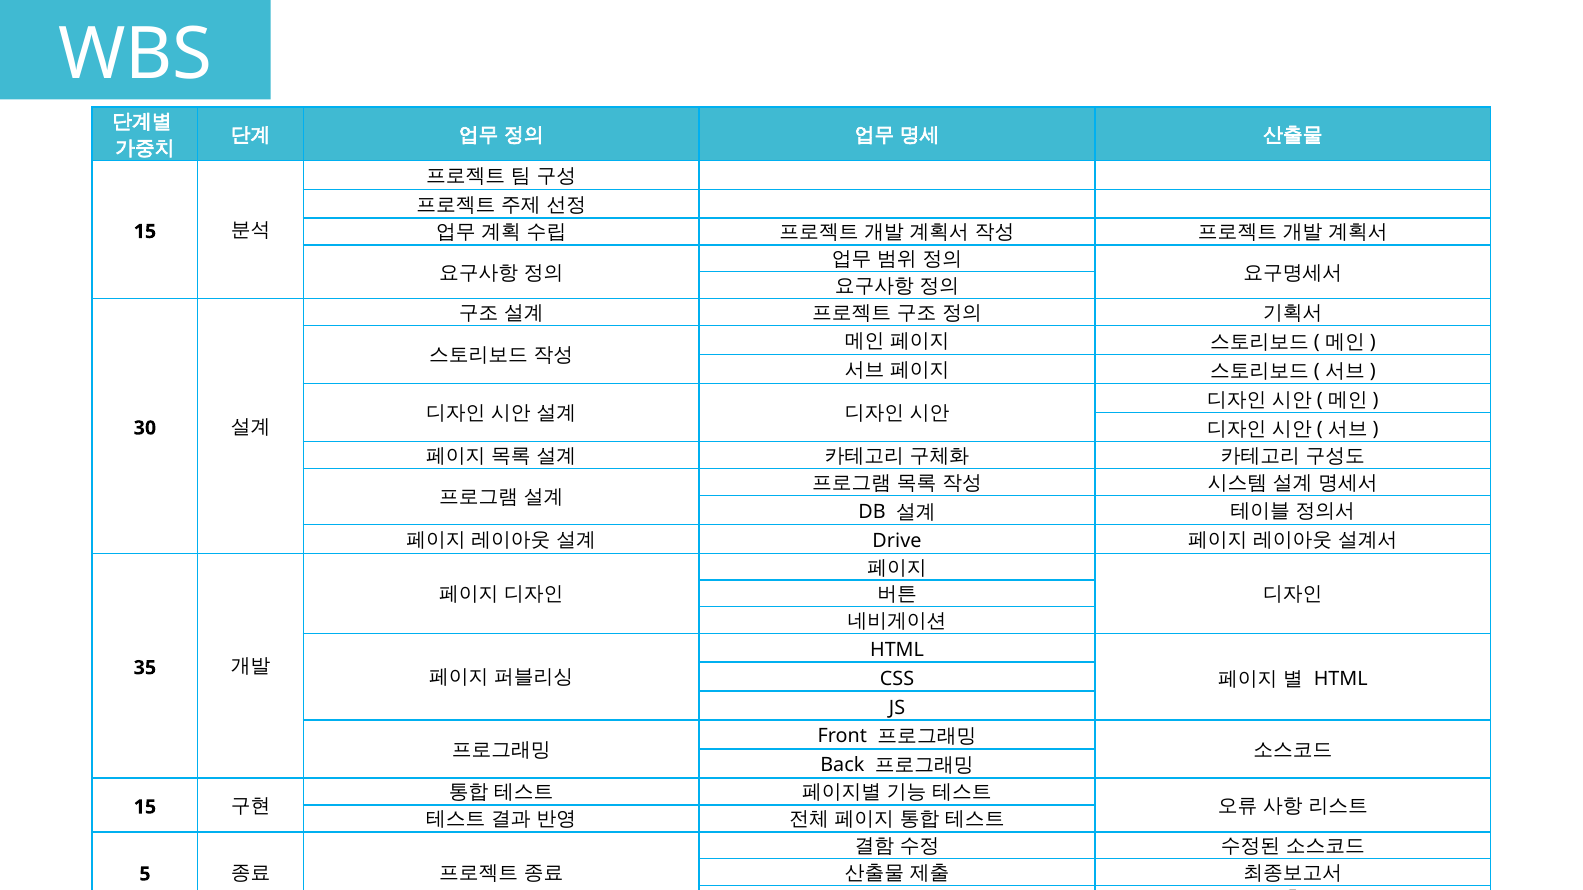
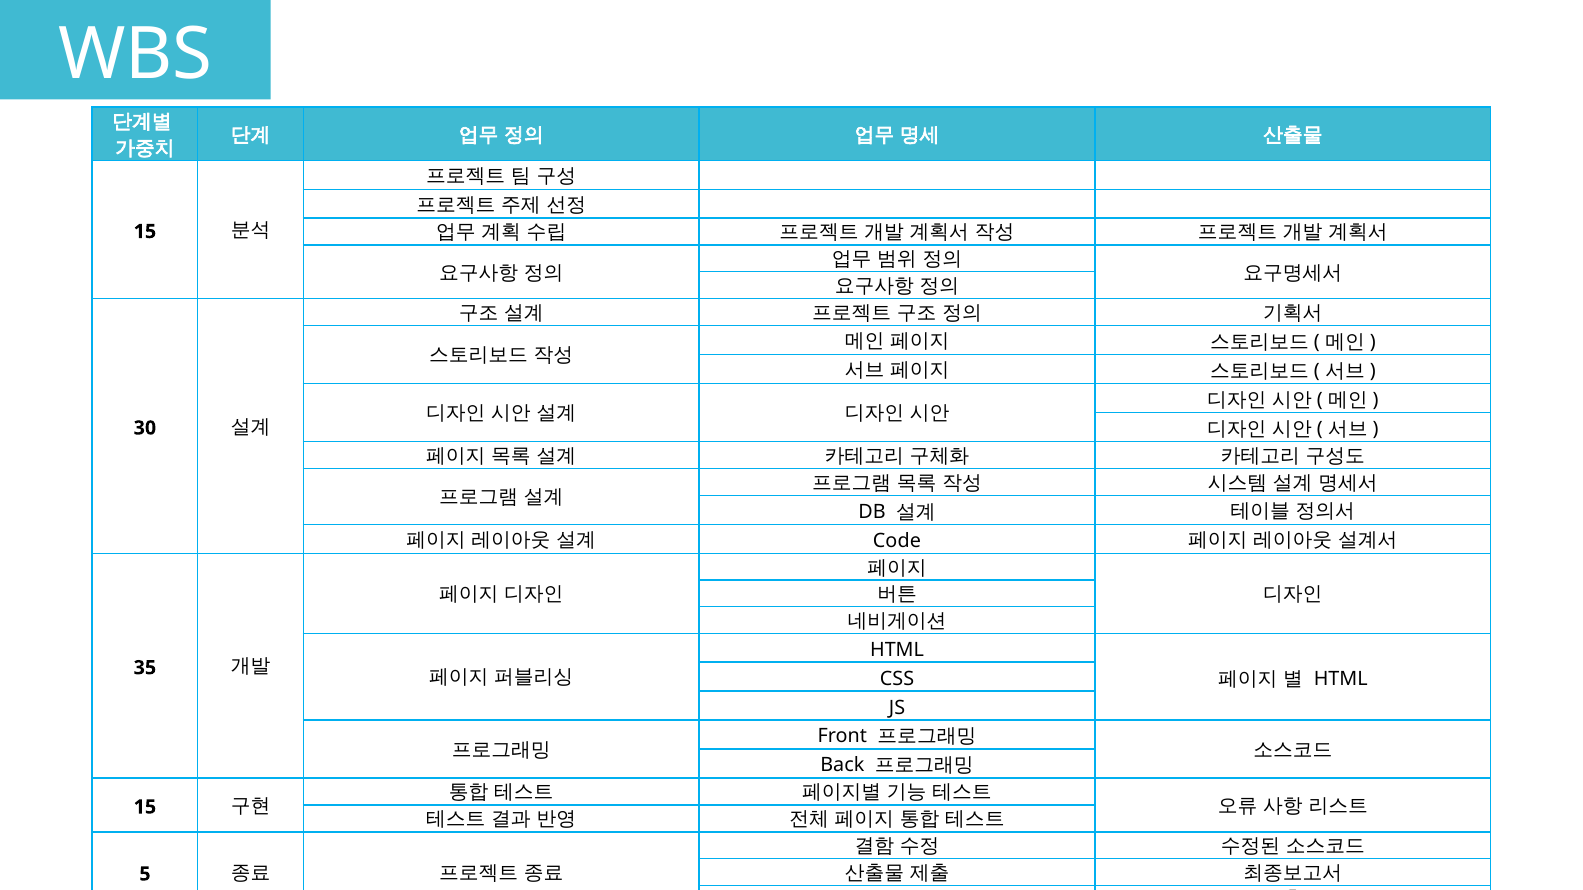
Drive: Drive -> Code (897, 541)
